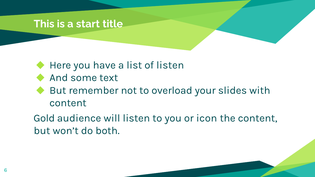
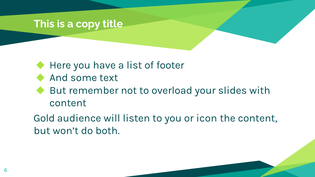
start: start -> copy (88, 24)
of listen: listen -> footer (170, 65)
